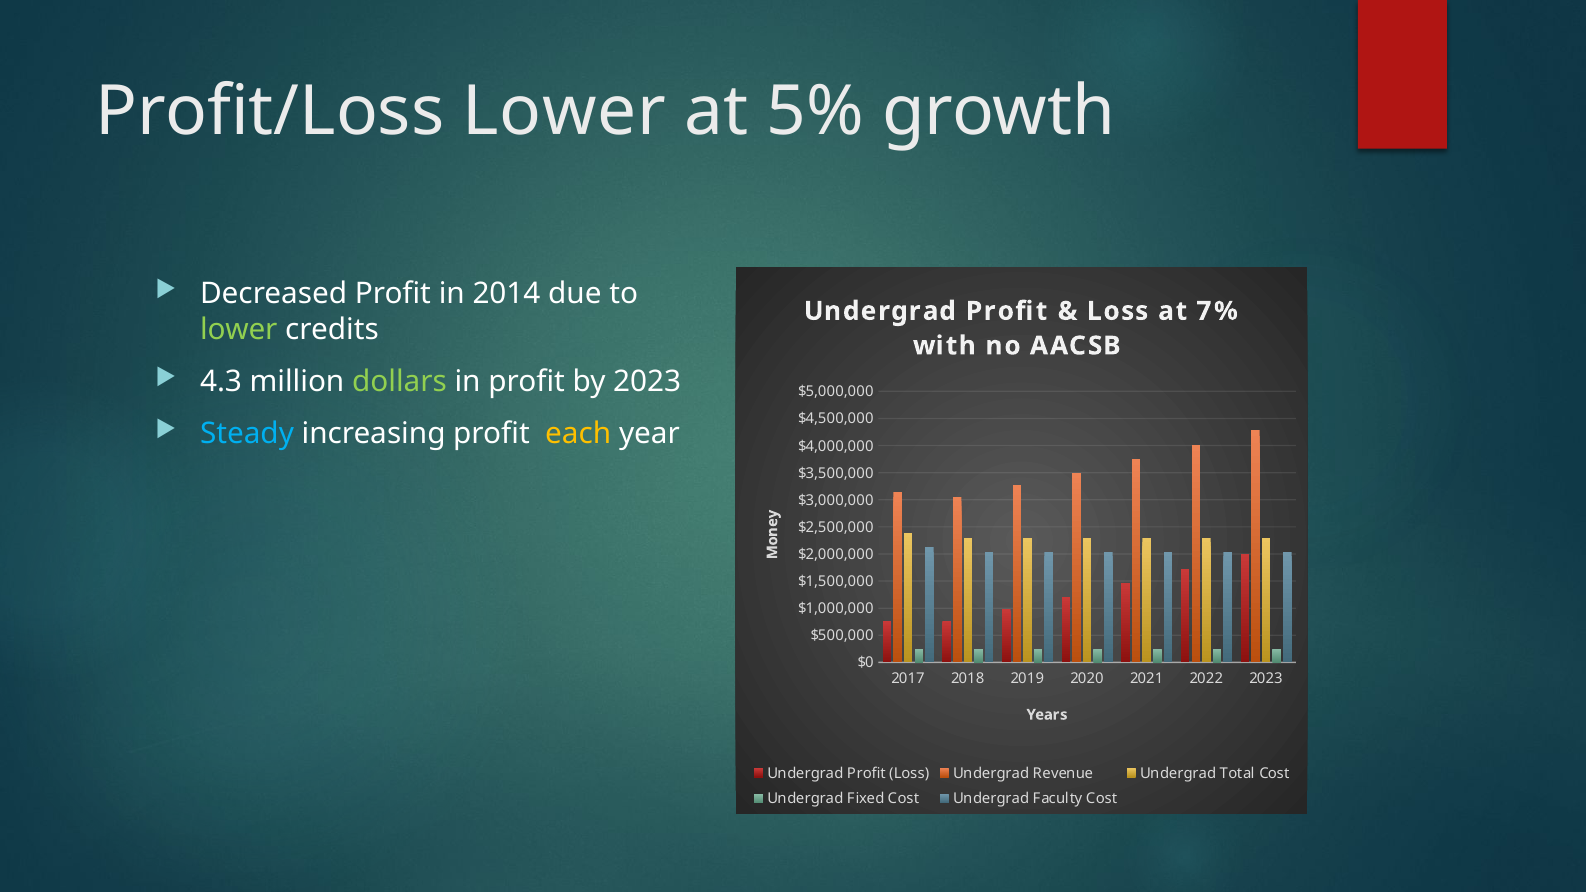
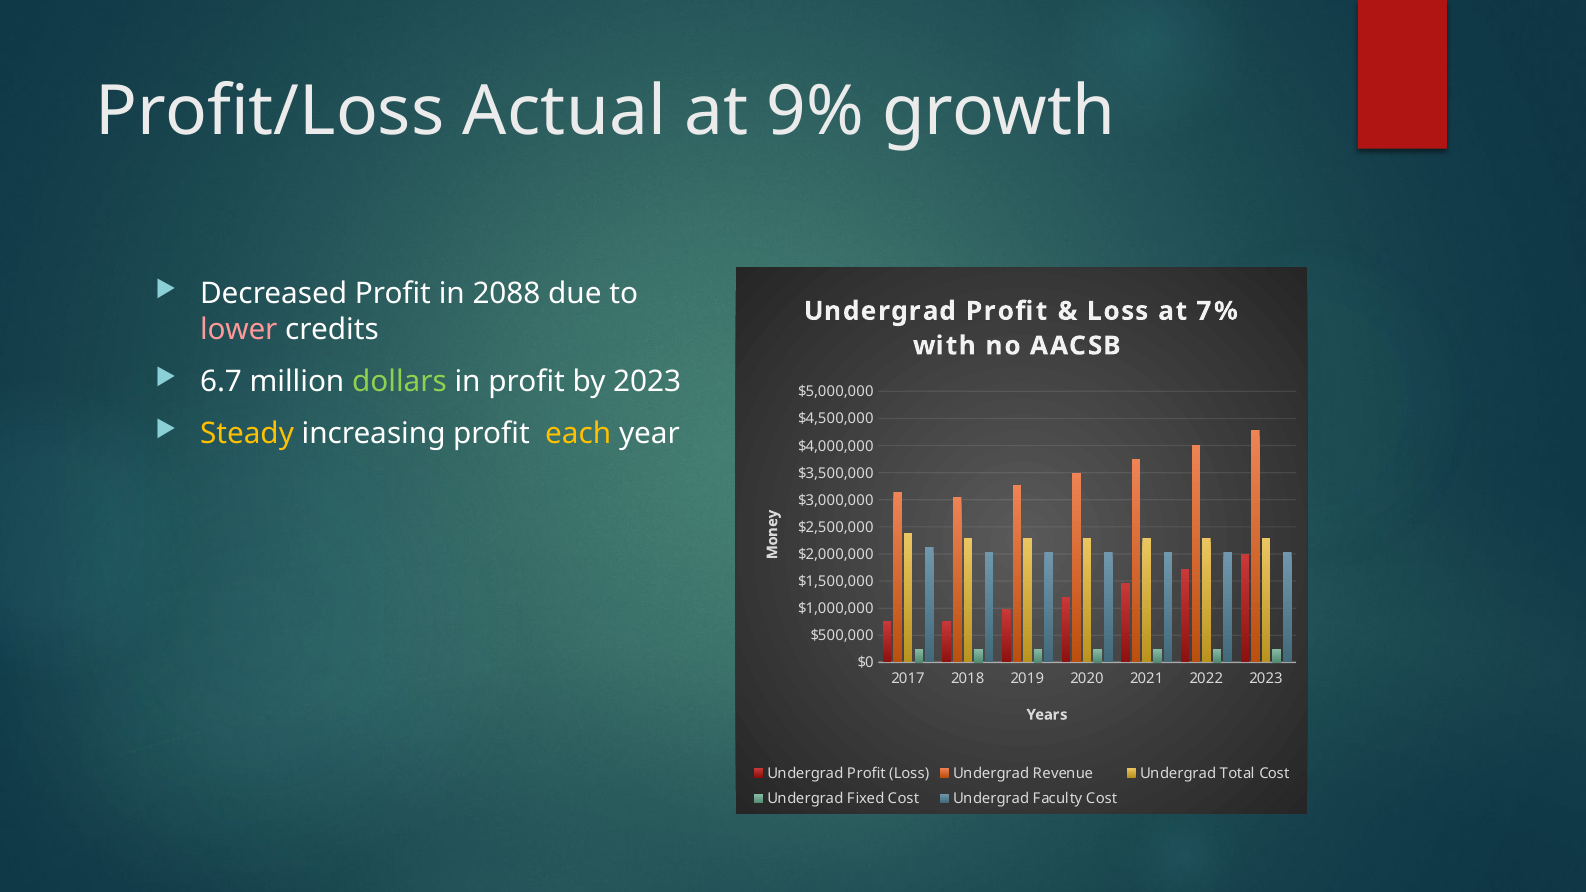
Profit/Loss Lower: Lower -> Actual (564, 111)
5%: 5% -> 9% (816, 111)
2014: 2014 -> 2088 (506, 294)
lower colour: light green -> pink (239, 330)
4.3: 4.3 -> 6.7 (221, 382)
Steady colour: light blue -> yellow (247, 434)
